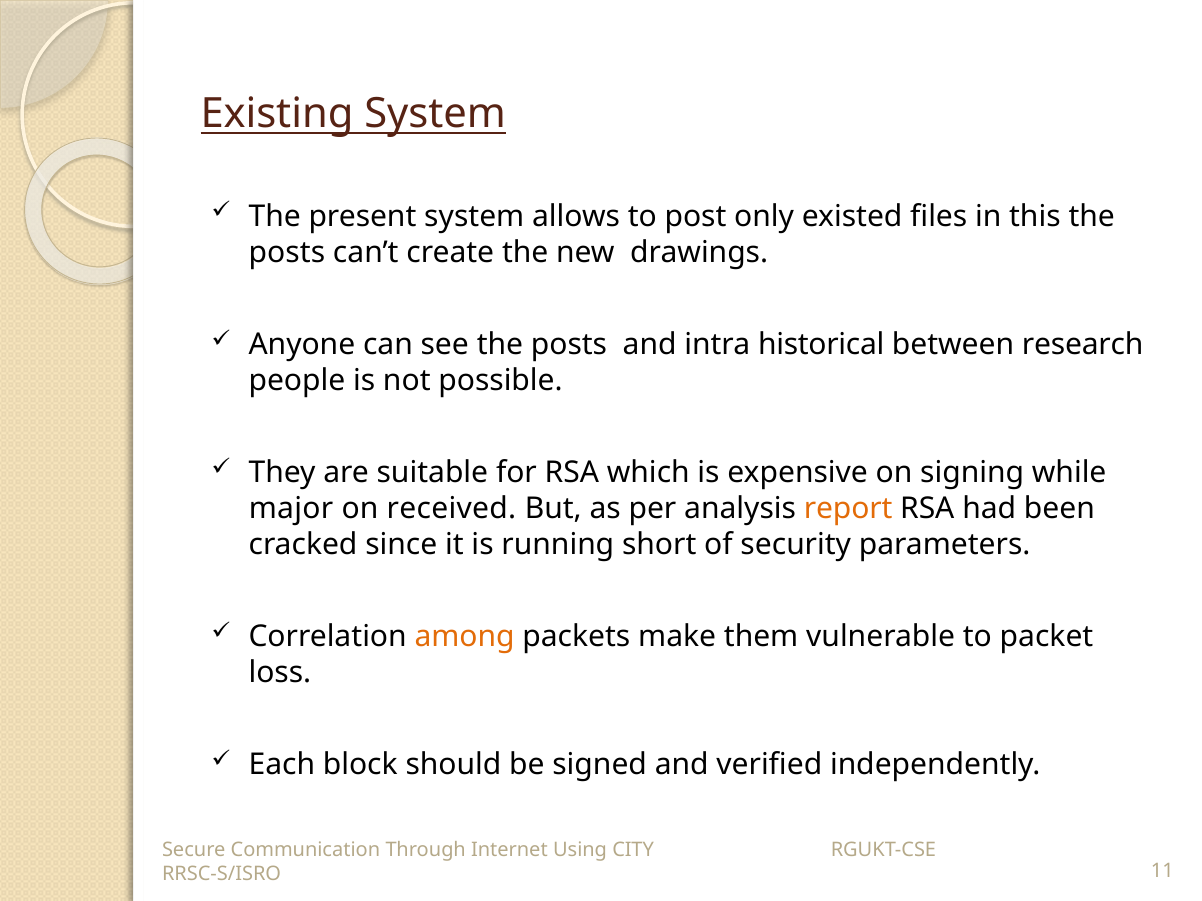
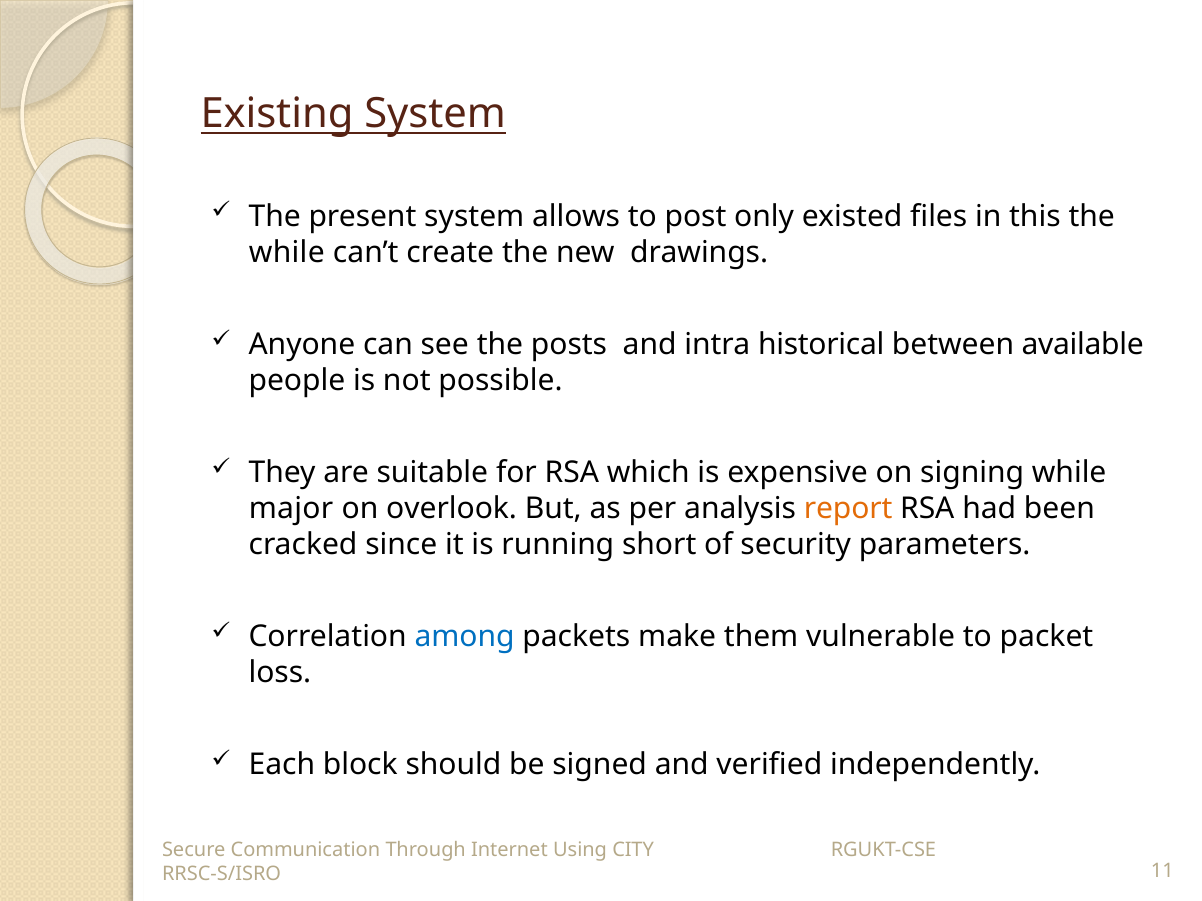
posts: posts -> while (287, 252)
research: research -> available (1083, 345)
received: received -> overlook (452, 509)
among colour: orange -> blue (465, 637)
